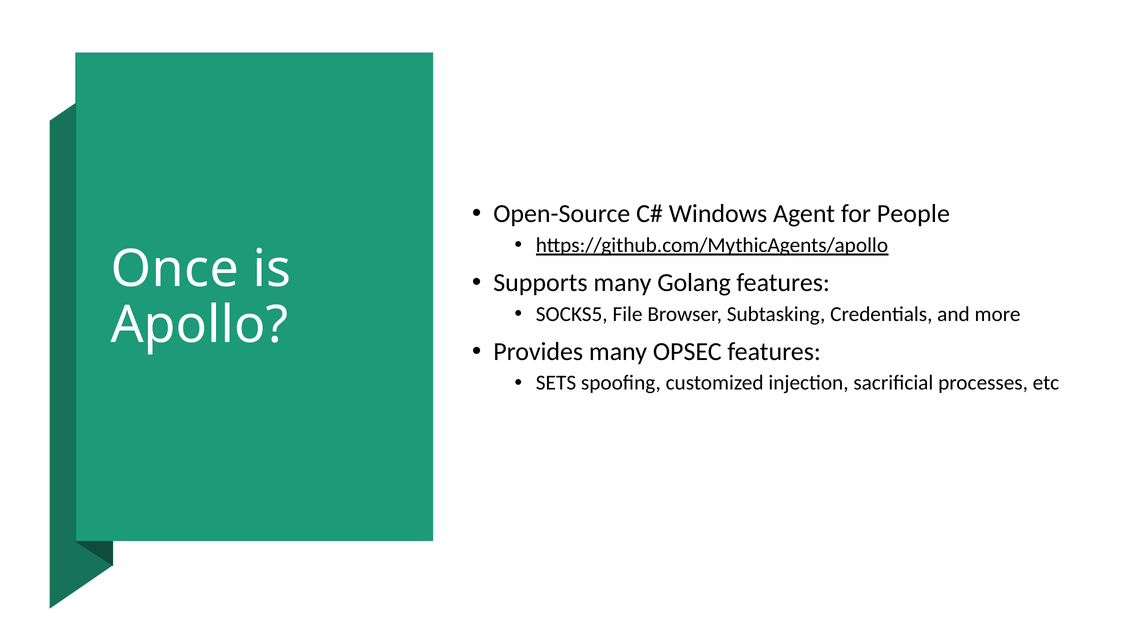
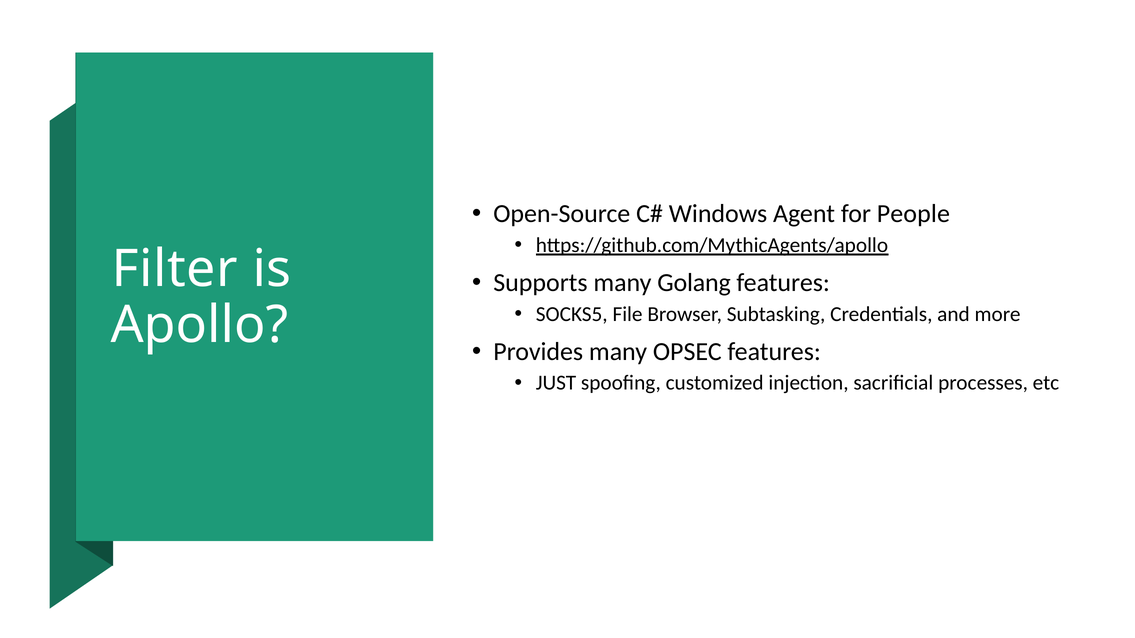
Once: Once -> Filter (175, 269)
SETS: SETS -> JUST (556, 383)
